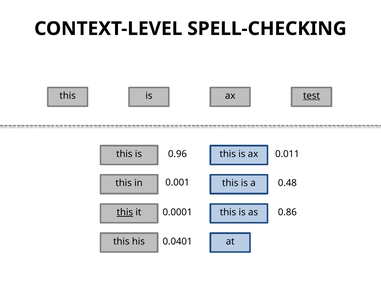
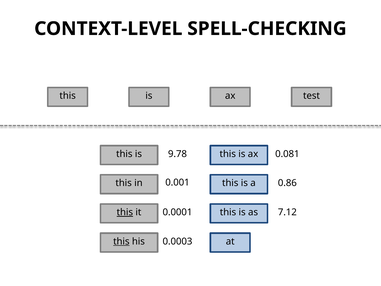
test underline: present -> none (312, 96)
0.96: 0.96 -> 9.78 (177, 154)
0.011: 0.011 -> 0.081 (287, 154)
0.48: 0.48 -> 0.86 (287, 183)
0.86: 0.86 -> 7.12 (287, 212)
this underline: none -> present (121, 241)
0.0401: 0.0401 -> 0.0003 (177, 241)
